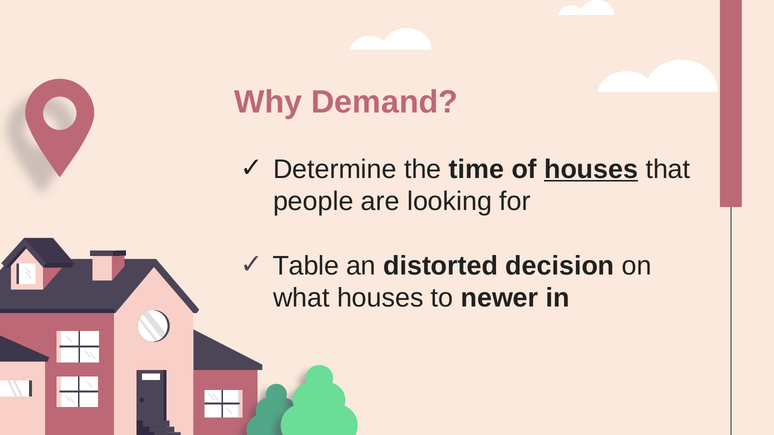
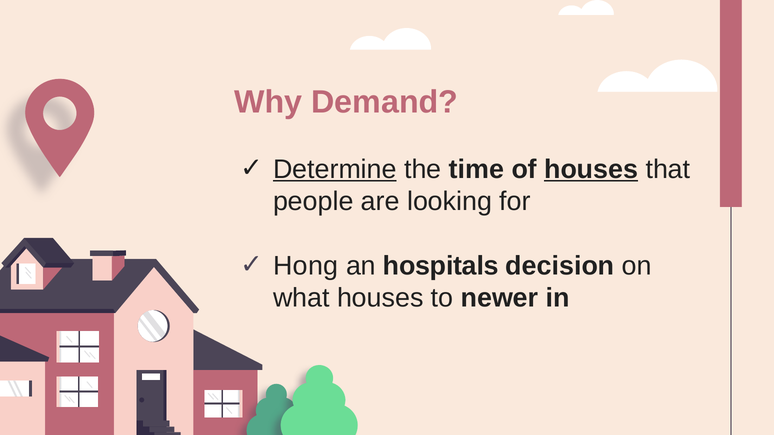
Determine underline: none -> present (335, 169)
Table: Table -> Hong (306, 266)
distorted: distorted -> hospitals (441, 266)
